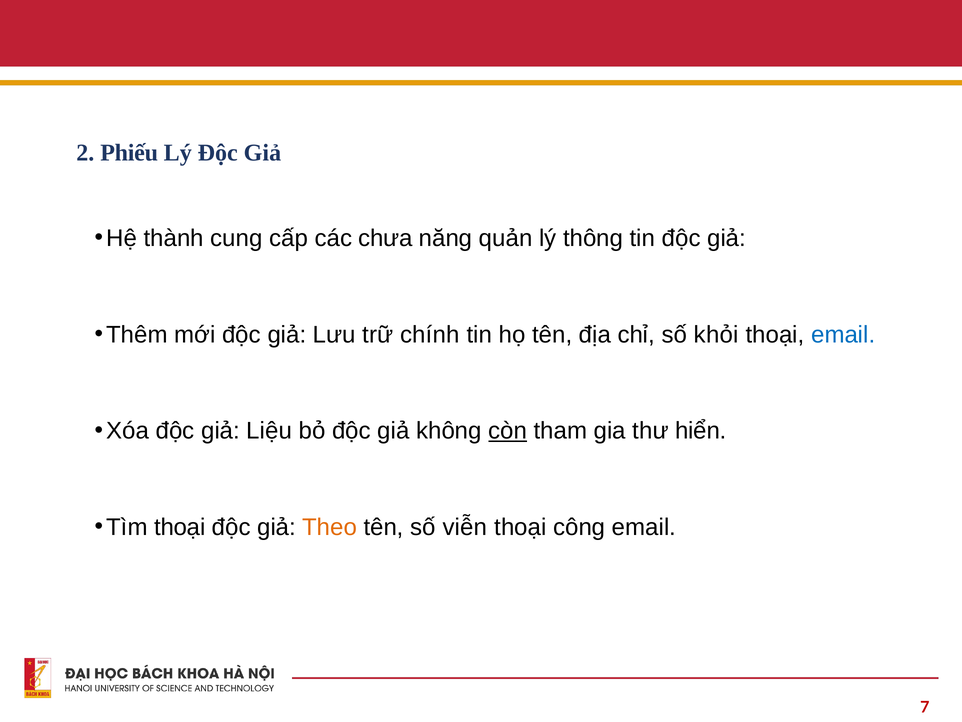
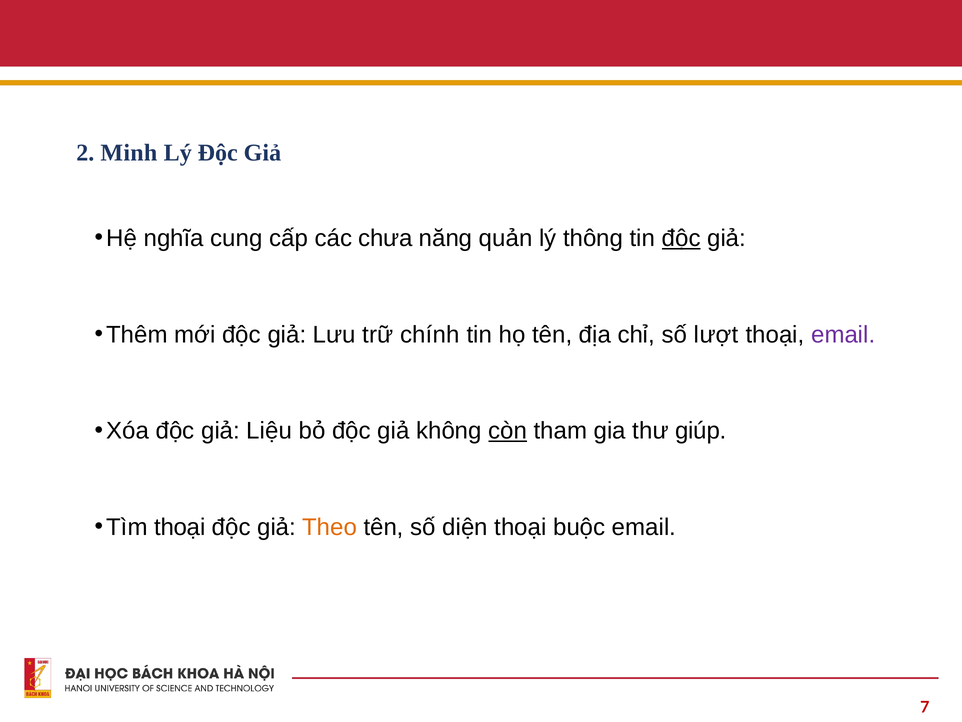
Phiếu: Phiếu -> Minh (129, 153)
thành: thành -> nghĩa (174, 238)
độc underline: none -> present (681, 238)
khỏi: khỏi -> lượt (716, 334)
email colour: blue -> purple (843, 334)
hiển: hiển -> giúp (701, 431)
viễn: viễn -> diện (465, 527)
công: công -> buộc (579, 527)
